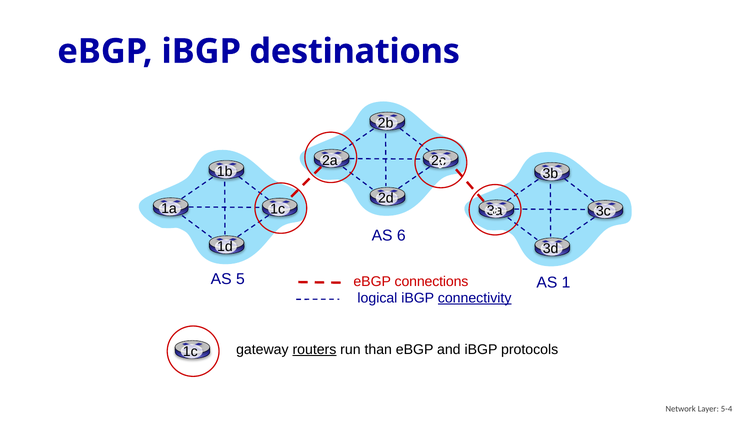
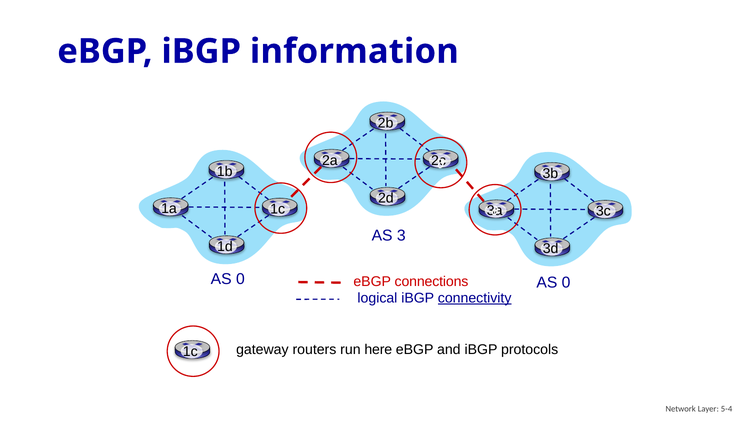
destinations: destinations -> information (354, 51)
6: 6 -> 3 (401, 236)
5: 5 -> 0 (240, 279)
1: 1 -> 0 (566, 282)
routers underline: present -> none (314, 349)
than: than -> here (378, 349)
